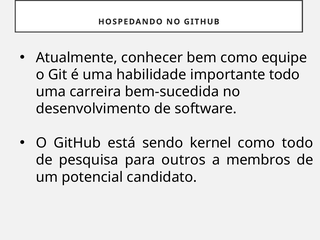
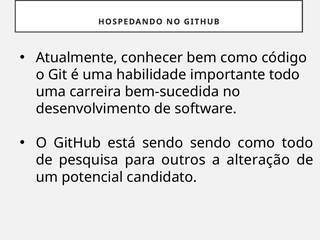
equipe: equipe -> código (284, 58)
sendo kernel: kernel -> sendo (211, 143)
membros: membros -> alteração (258, 160)
